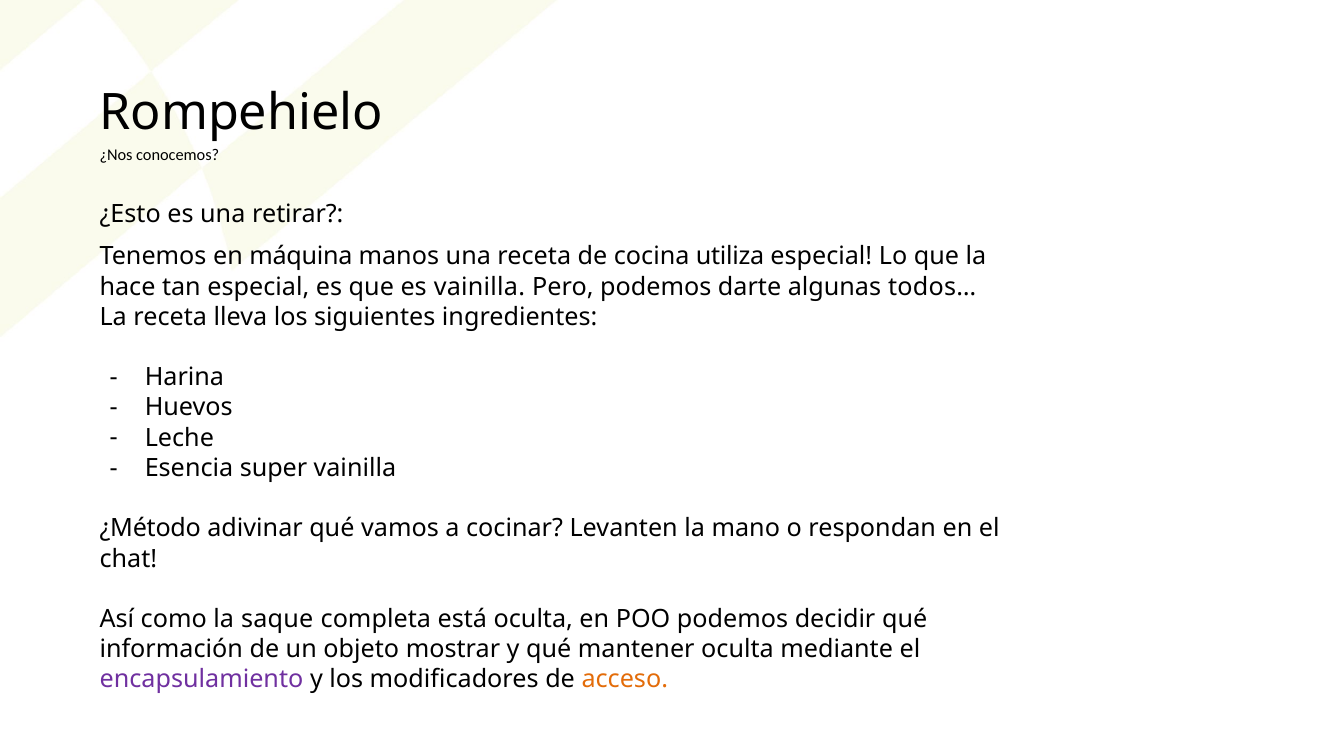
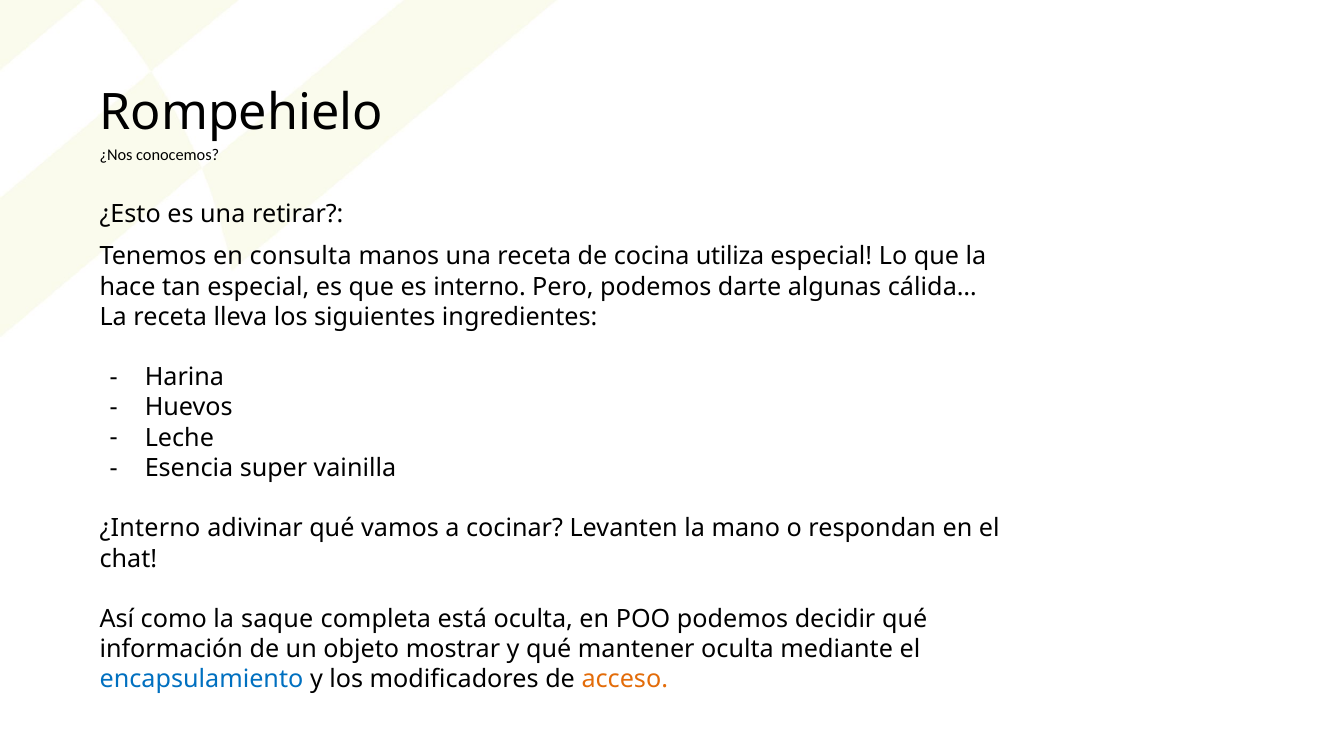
máquina: máquina -> consulta (301, 256)
es vainilla: vainilla -> interno (480, 287)
todos…: todos… -> cálida… (932, 287)
¿Método: ¿Método -> ¿Interno (150, 528)
encapsulamiento colour: purple -> blue (201, 679)
